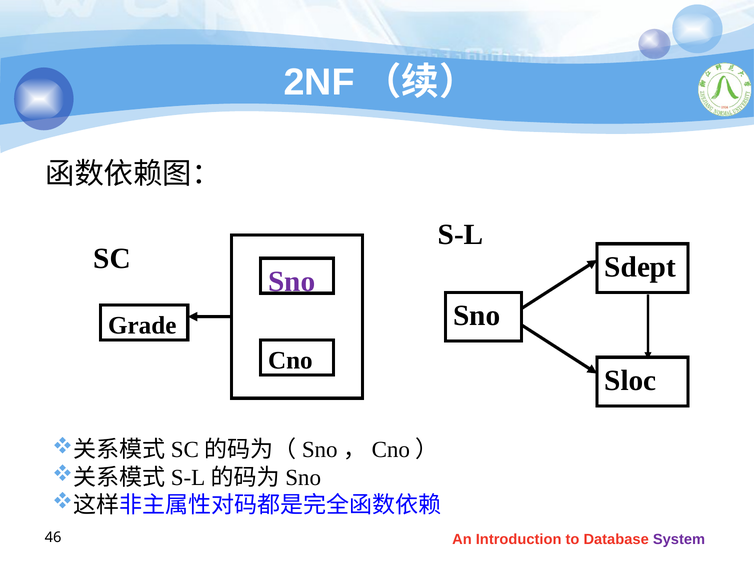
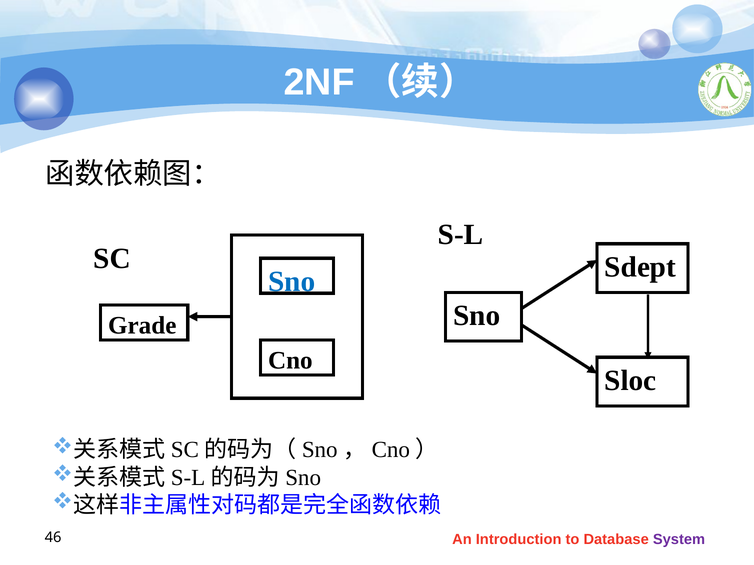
Sno colour: purple -> blue (292, 282)
